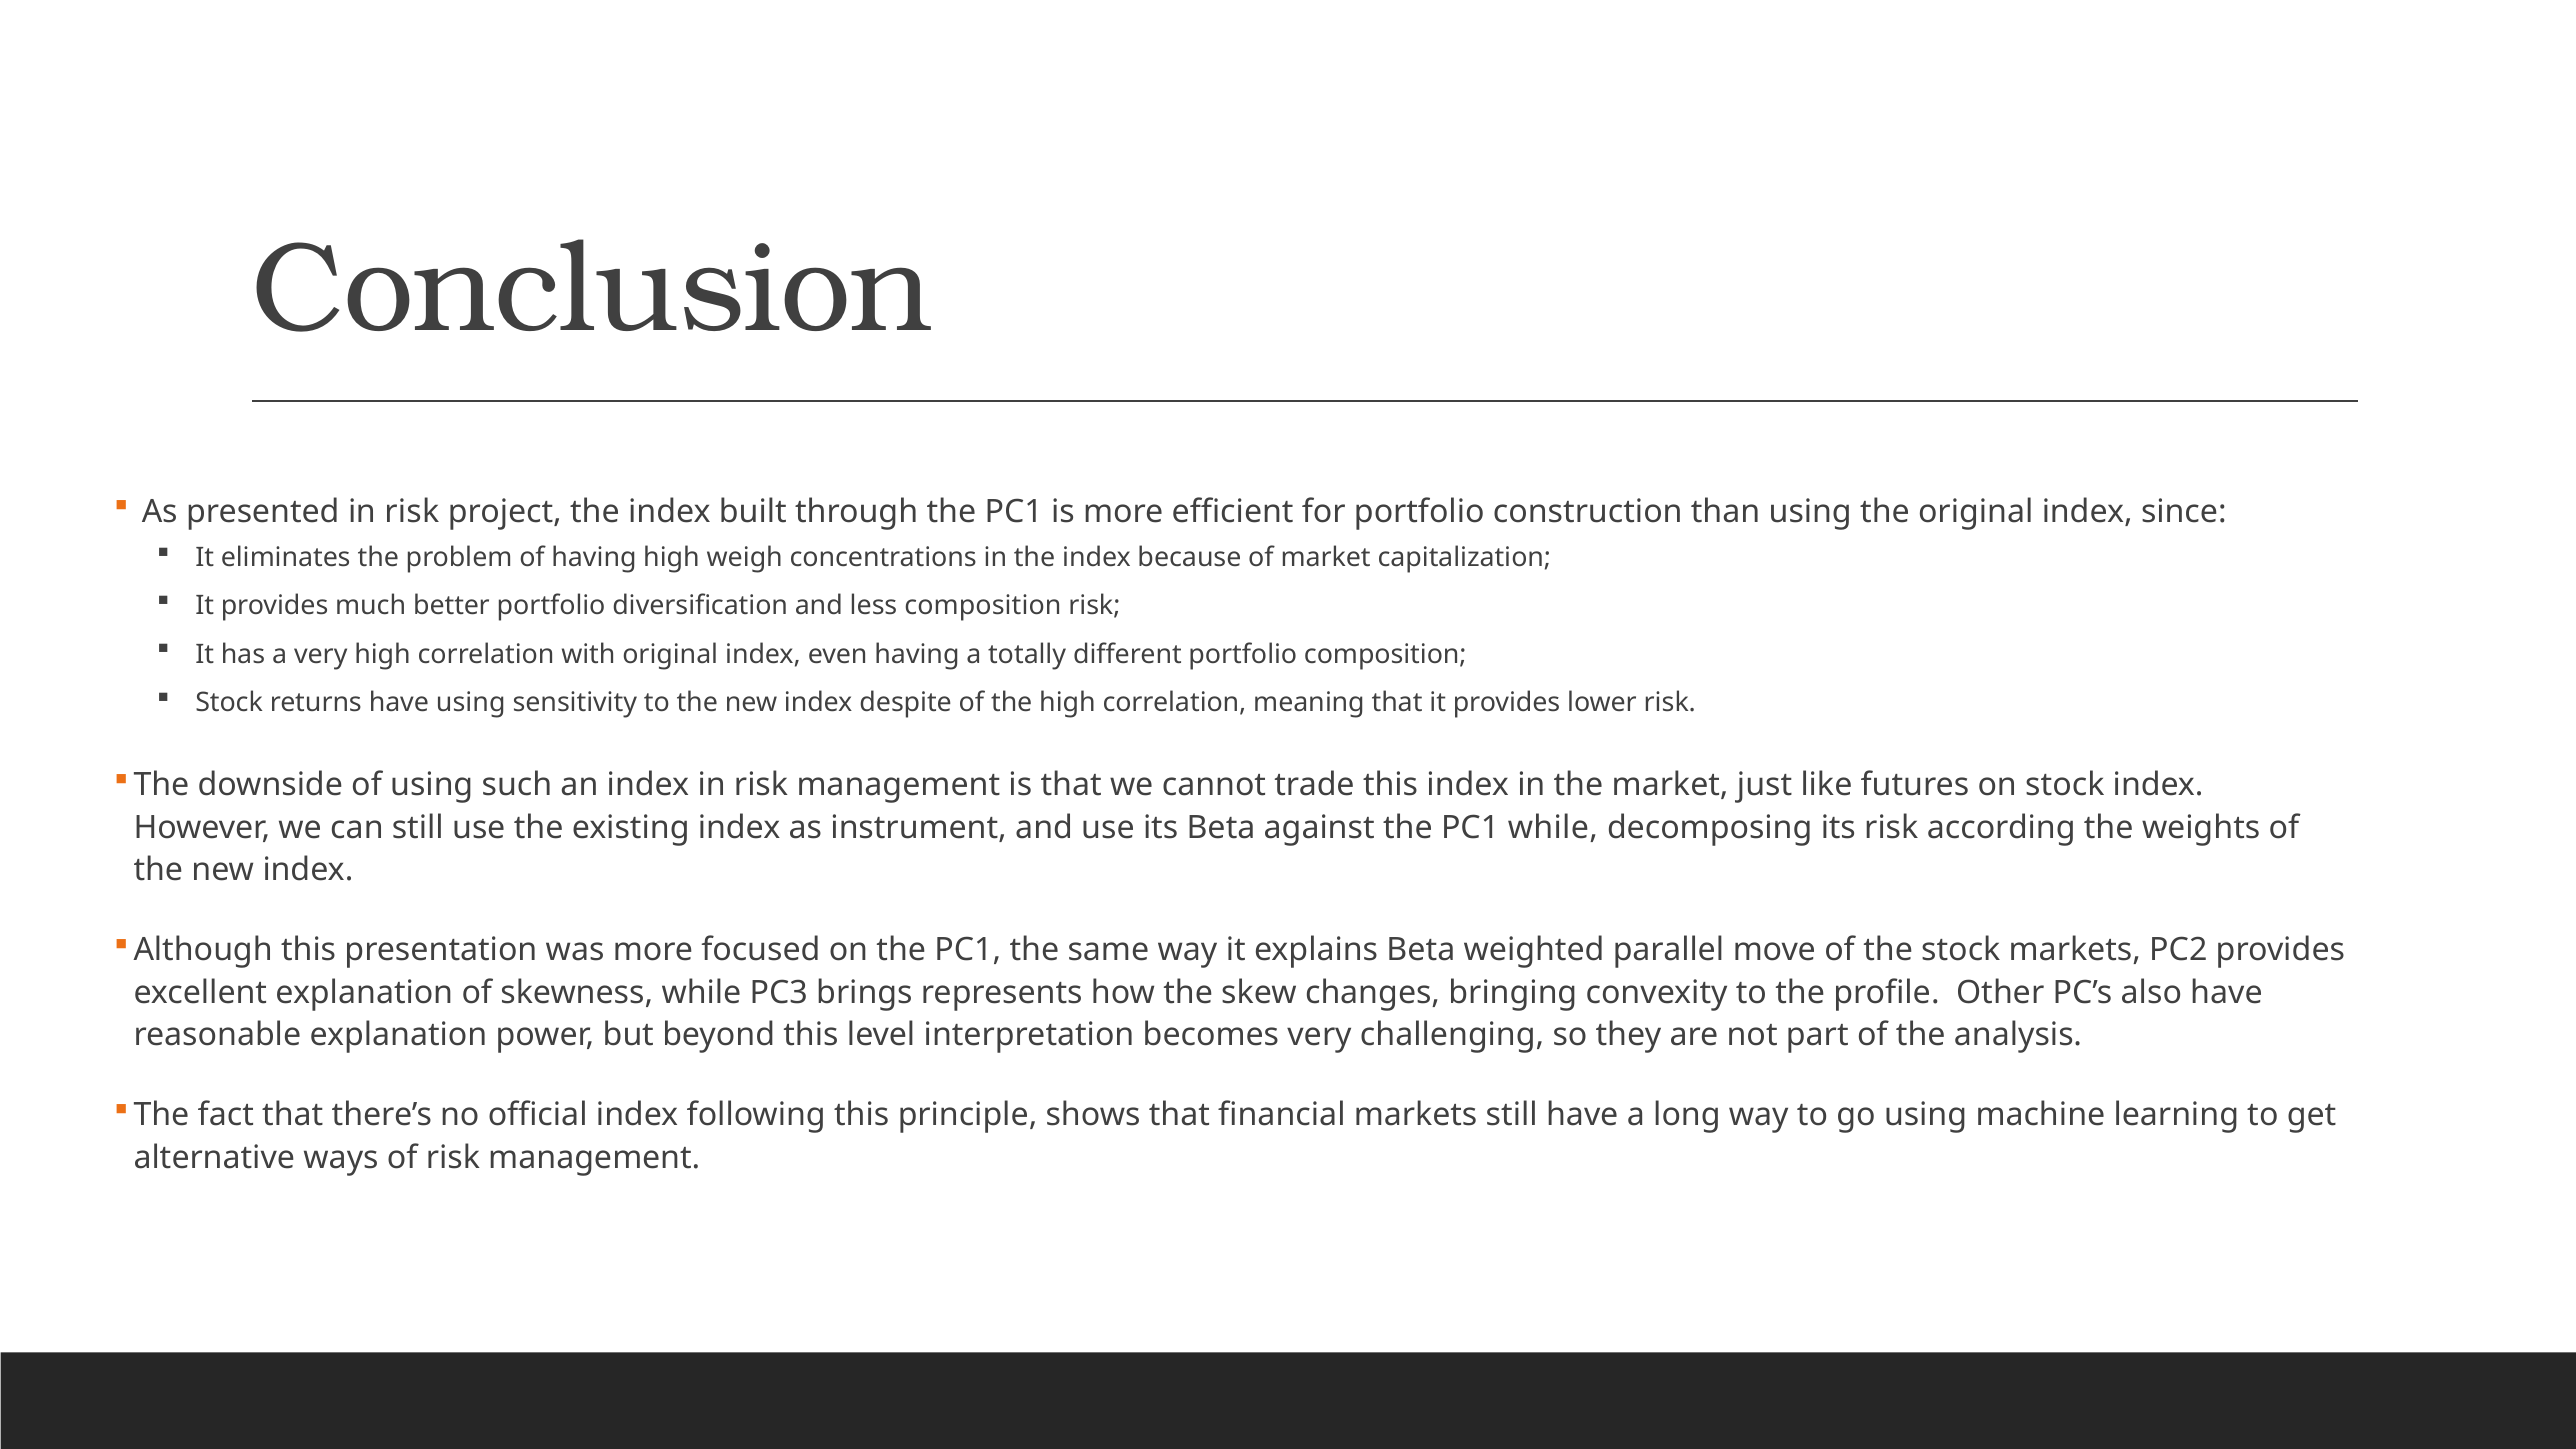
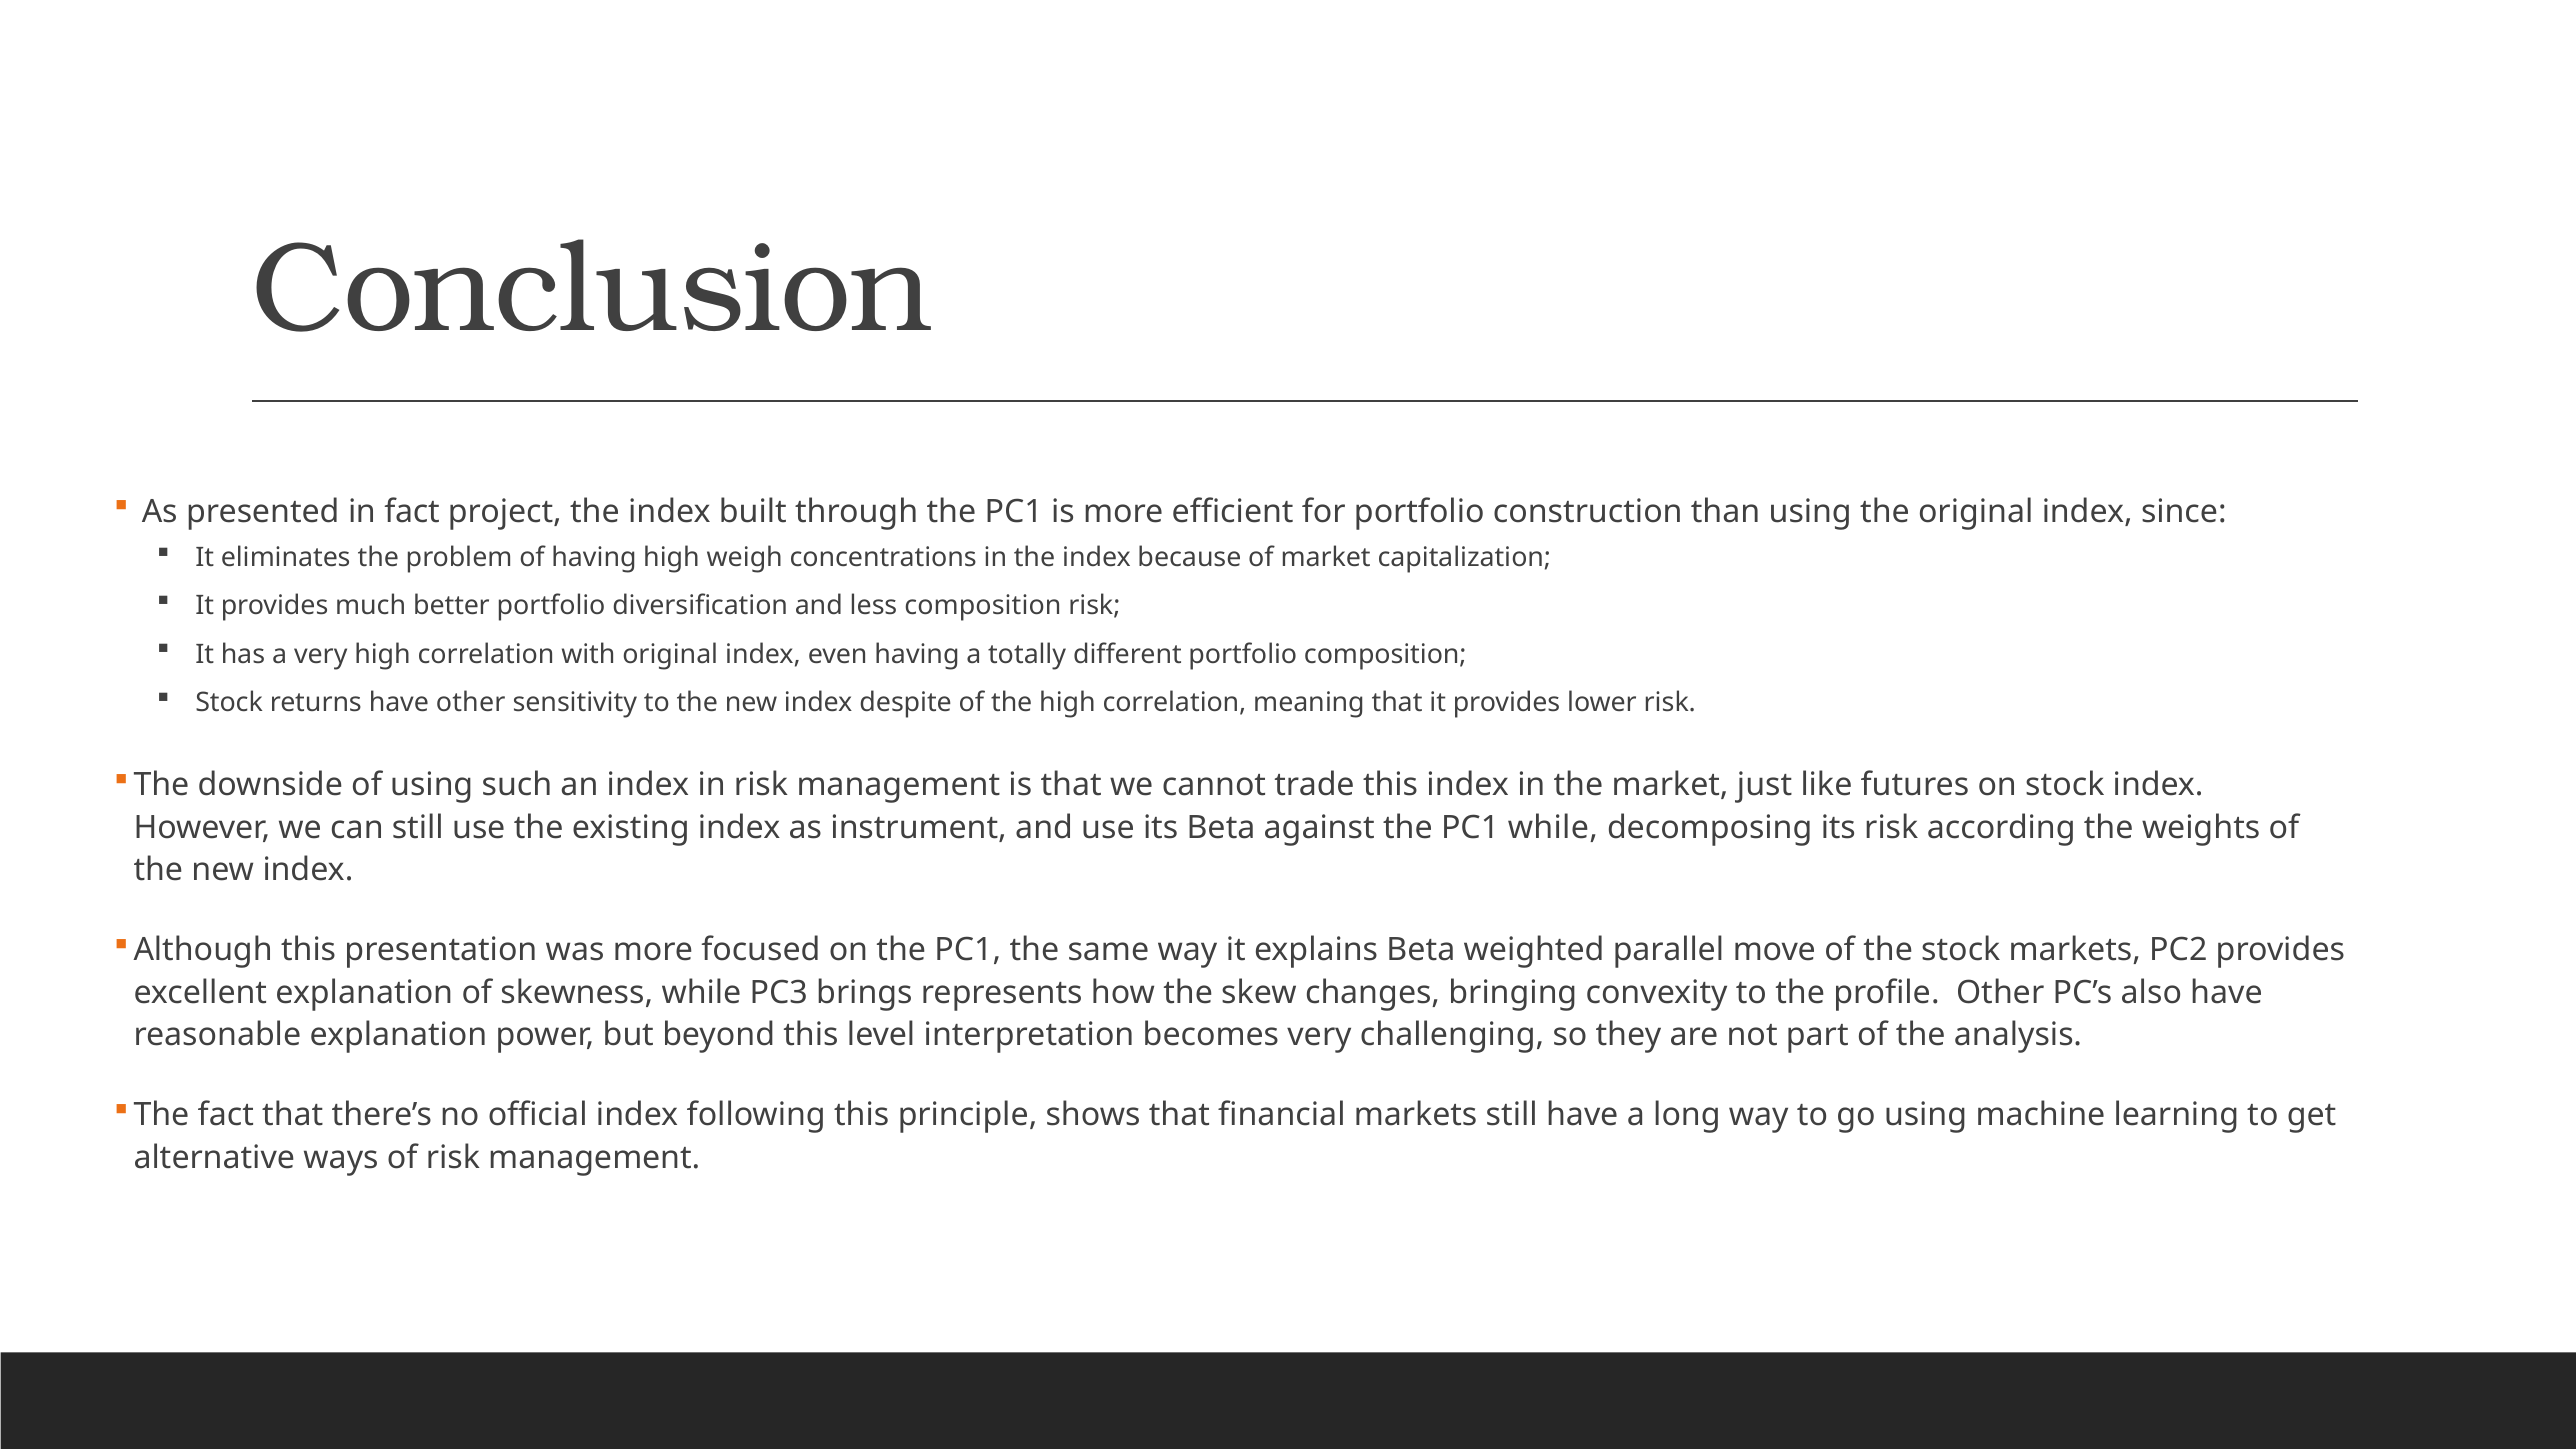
presented in risk: risk -> fact (412, 512)
have using: using -> other (471, 703)
